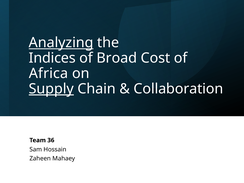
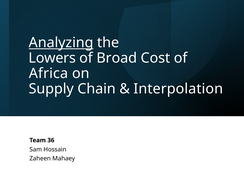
Indices: Indices -> Lowers (52, 58)
Supply underline: present -> none (51, 89)
Collaboration: Collaboration -> Interpolation (178, 89)
